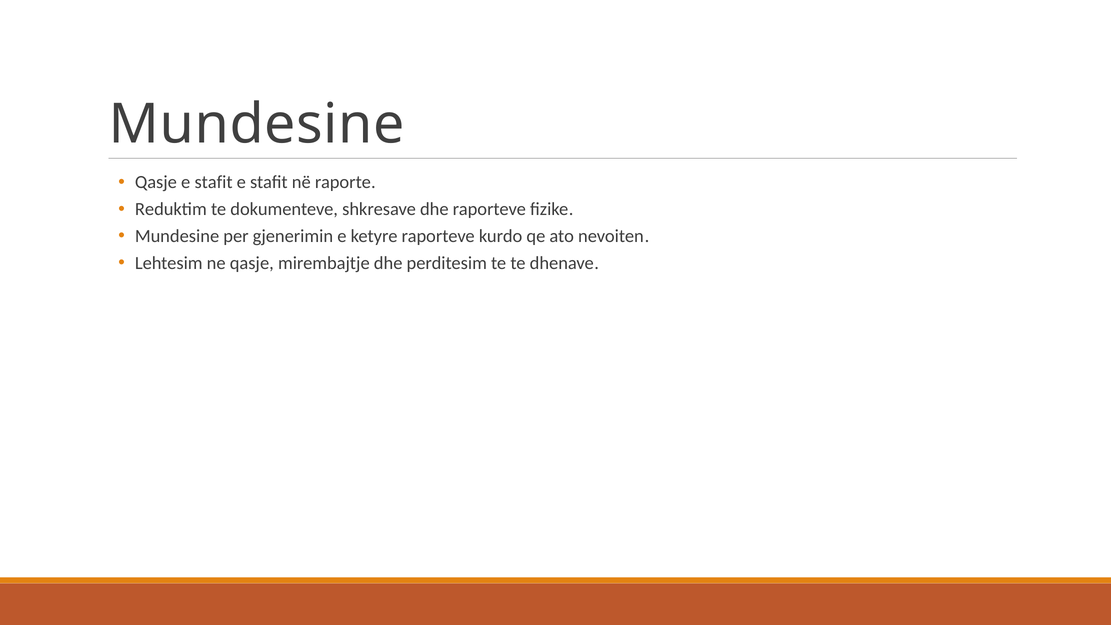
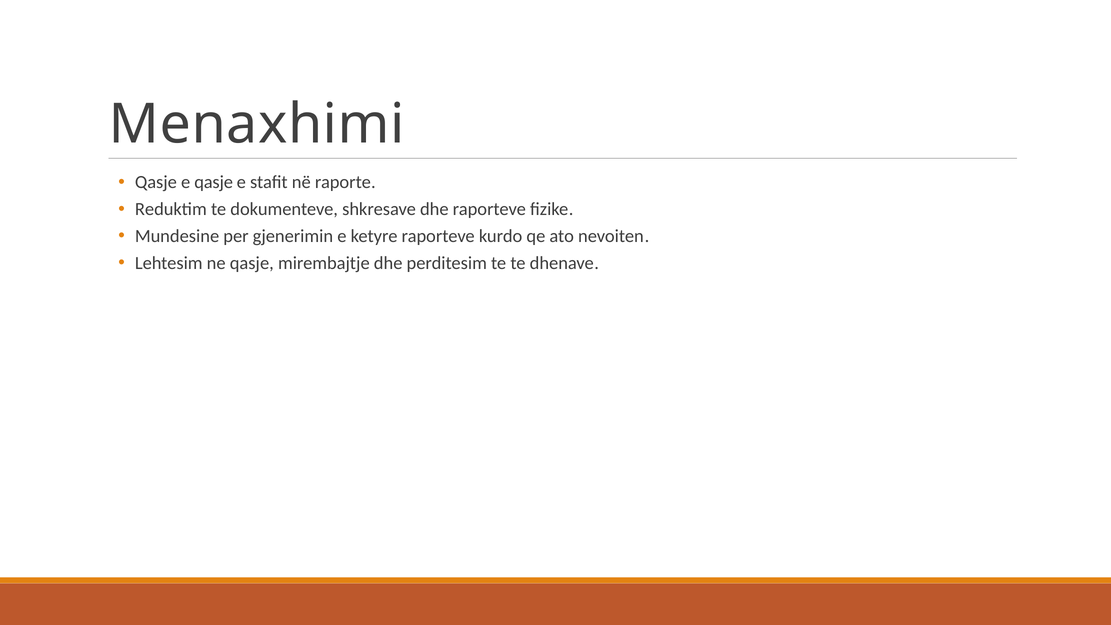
Mundesine: Mundesine -> Menaxhimi (257, 124)
Qasje e stafit: stafit -> qasje (214, 182)
